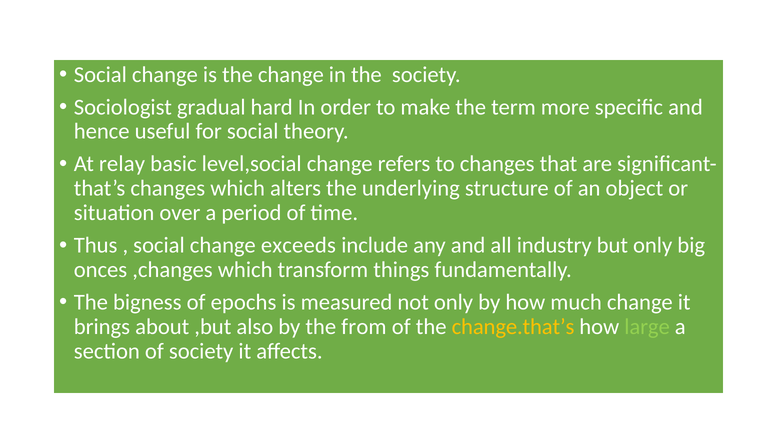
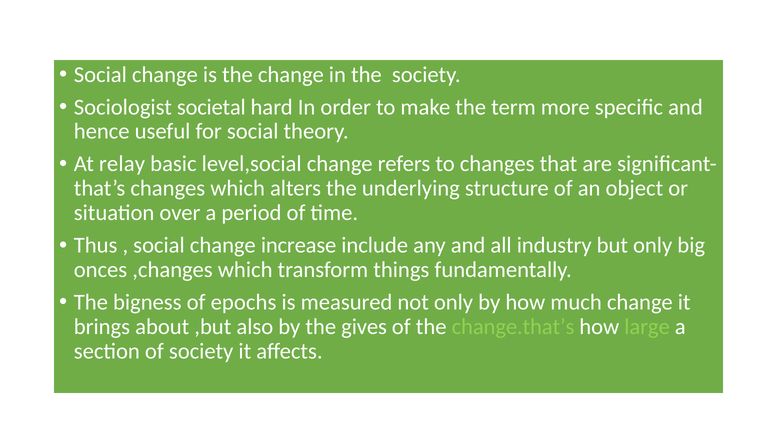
gradual: gradual -> societal (211, 107)
exceeds: exceeds -> increase (299, 245)
from: from -> gives (364, 327)
change.that’s colour: yellow -> light green (513, 327)
